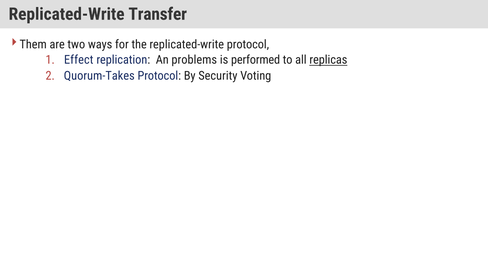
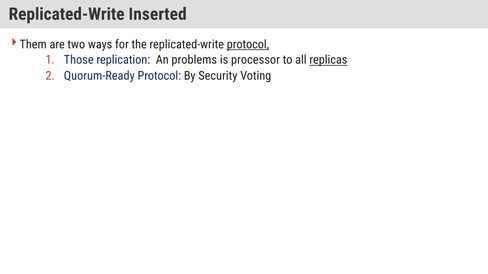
Transfer: Transfer -> Inserted (158, 14)
protocol underline: none -> present (248, 45)
Effect: Effect -> Those (79, 60)
performed: performed -> processor (255, 60)
Quorum-Takes: Quorum-Takes -> Quorum-Ready (99, 76)
